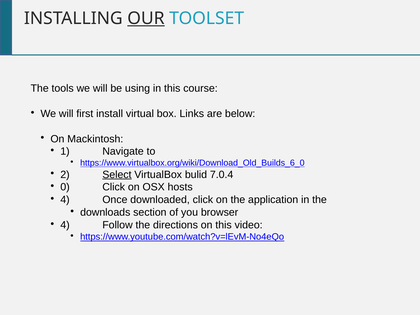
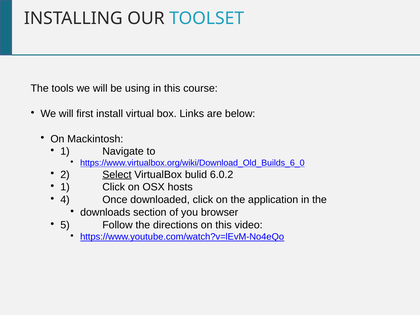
OUR underline: present -> none (146, 18)
7.0.4: 7.0.4 -> 6.0.2 (222, 175)
0: 0 -> 1 (65, 187)
4: 4 -> 5 (65, 225)
